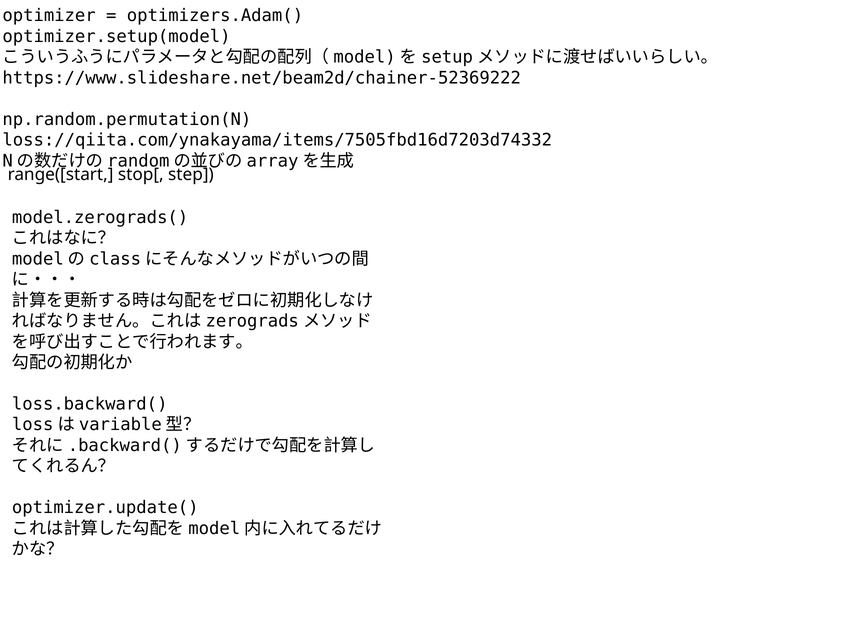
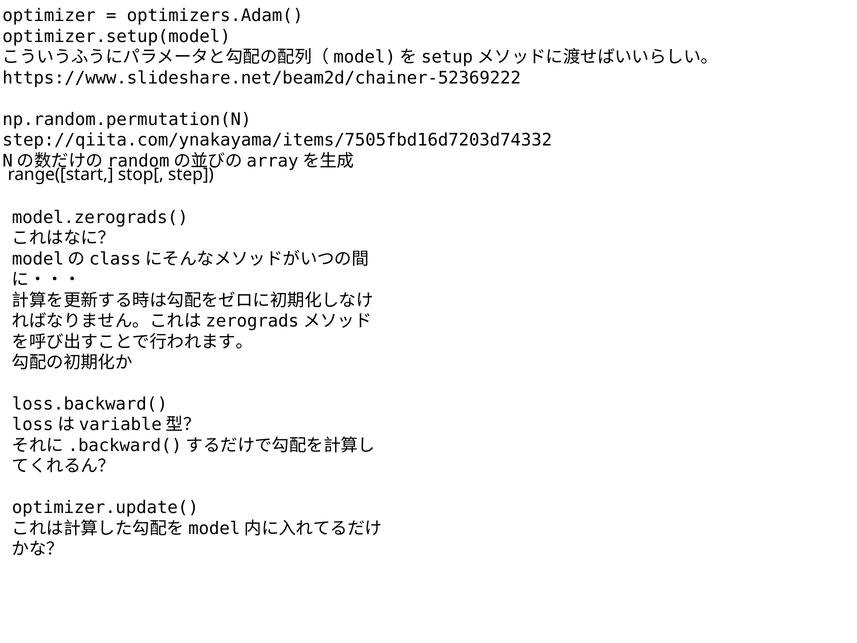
loss://qiita.com/ynakayama/items/7505fbd16d7203d74332: loss://qiita.com/ynakayama/items/7505fbd16d7203d74332 -> step://qiita.com/ynakayama/items/7505fbd16d7203d74332 (277, 140)
